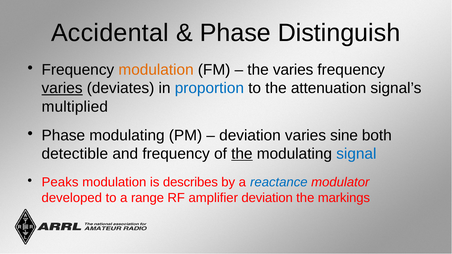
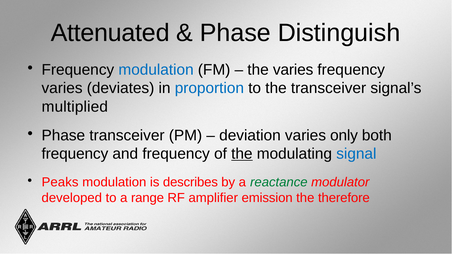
Accidental: Accidental -> Attenuated (110, 33)
modulation colour: orange -> blue (156, 70)
varies underline: present -> none (62, 88)
the attenuation: attenuation -> transceiver (329, 88)
Phase modulating: modulating -> transceiver (127, 135)
sine: sine -> only (344, 135)
detectible: detectible -> frequency (75, 154)
reactance colour: blue -> green (279, 182)
amplifier deviation: deviation -> emission (267, 198)
markings: markings -> therefore (344, 198)
